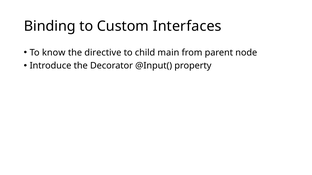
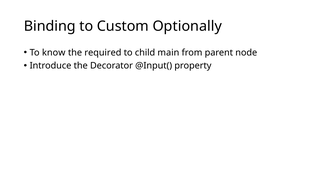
Interfaces: Interfaces -> Optionally (187, 26)
directive: directive -> required (103, 53)
